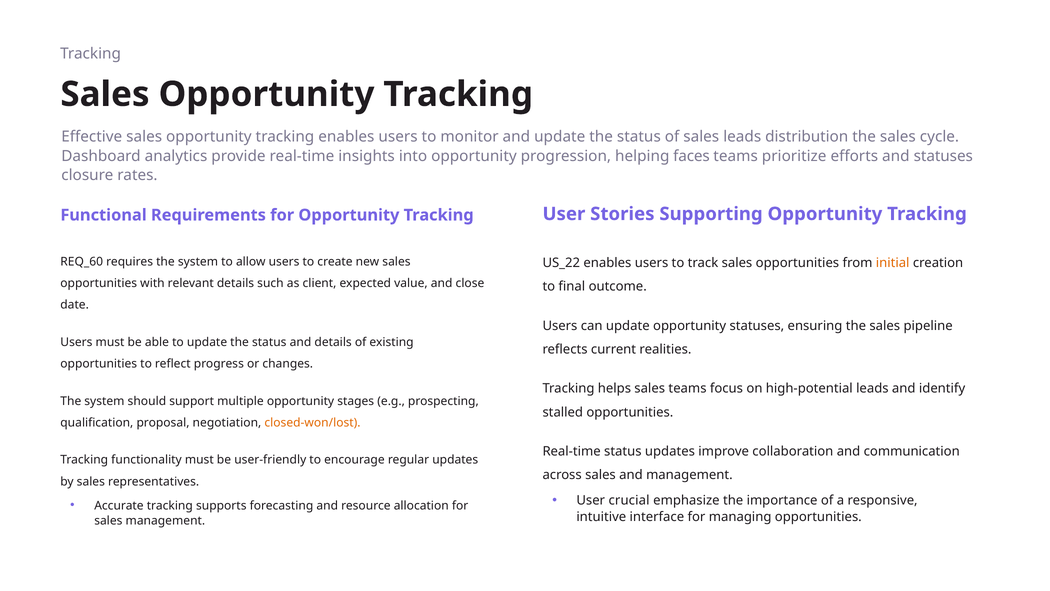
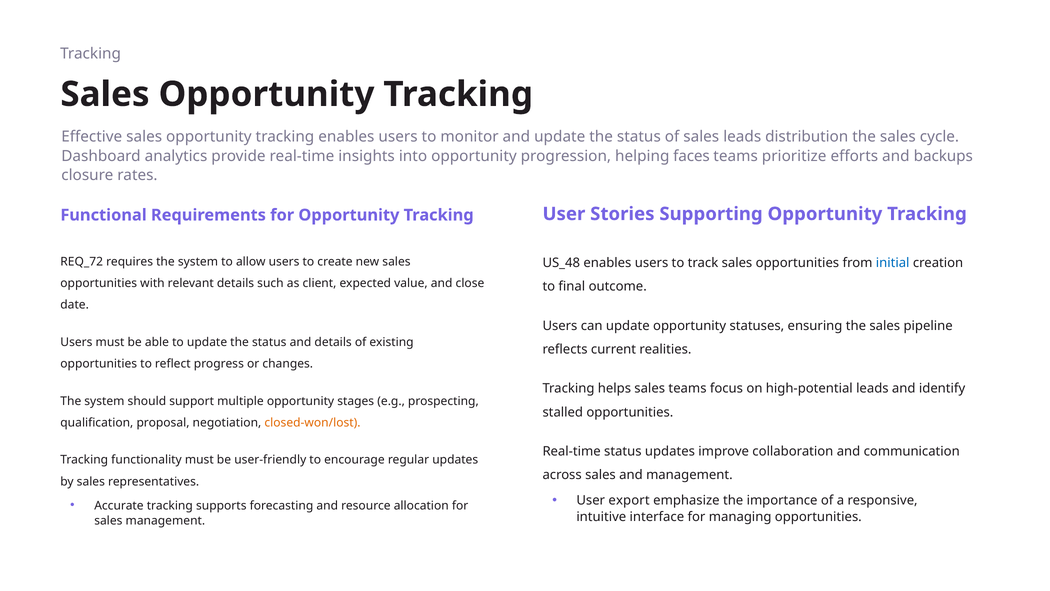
and statuses: statuses -> backups (943, 156)
REQ_60: REQ_60 -> REQ_72 (82, 261)
US_22: US_22 -> US_48 (561, 263)
initial colour: orange -> blue (893, 263)
crucial: crucial -> export (629, 500)
